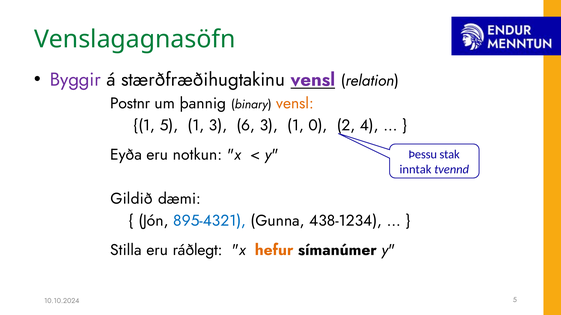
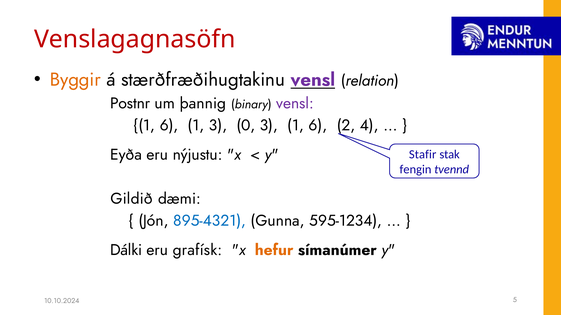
Venslagagnasöfn colour: green -> red (135, 39)
Byggir colour: purple -> orange (75, 80)
vensl colour: orange -> purple (295, 104)
5: 5 -> 6 (169, 126)
6: 6 -> 0 (246, 126)
3 1 0: 0 -> 6 (318, 126)
Þessu: Þessu -> Stafir (423, 155)
notkun: notkun -> nýjustu (198, 155)
inntak: inntak -> fengin (415, 170)
438-1234: 438-1234 -> 595-1234 (346, 221)
Stilla: Stilla -> Dálki (126, 250)
ráðlegt: ráðlegt -> grafísk (197, 250)
